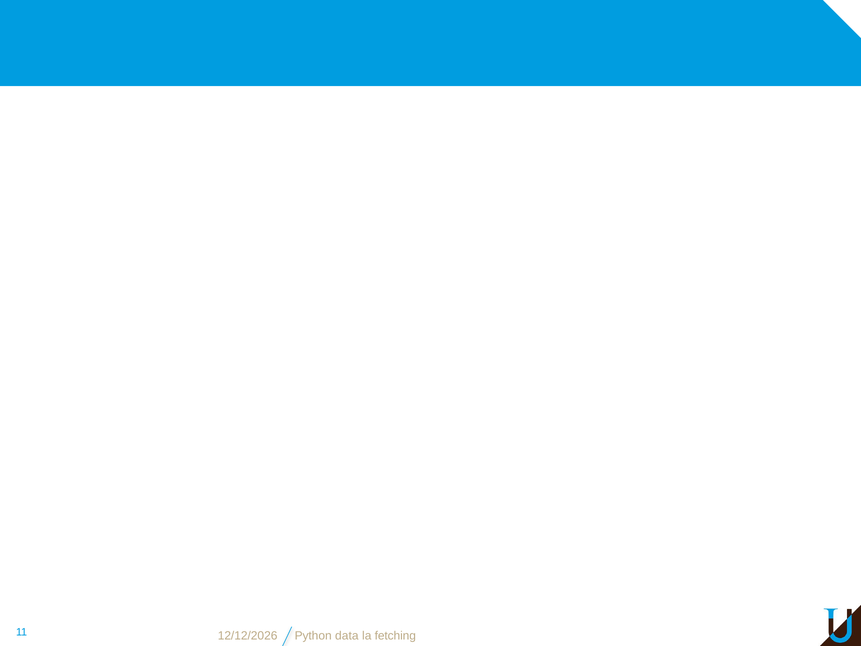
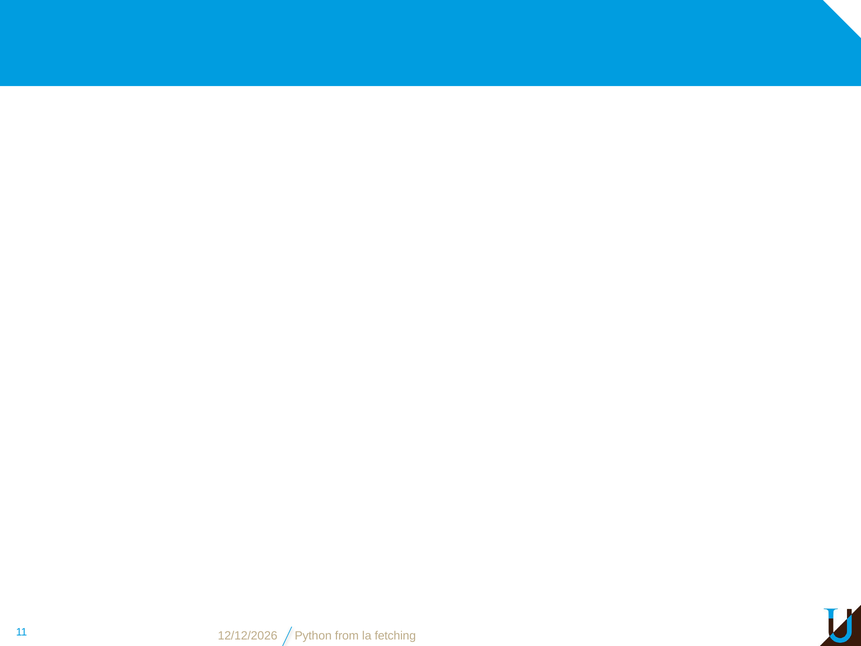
data: data -> from (347, 635)
